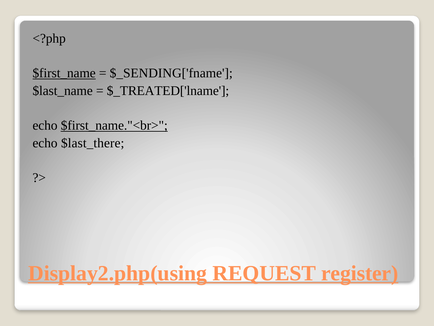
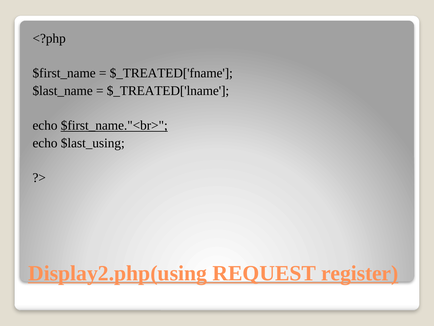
$first_name underline: present -> none (64, 73)
$_SENDING['fname: $_SENDING['fname -> $_TREATED['fname (171, 73)
$last_there: $last_there -> $last_using (93, 143)
